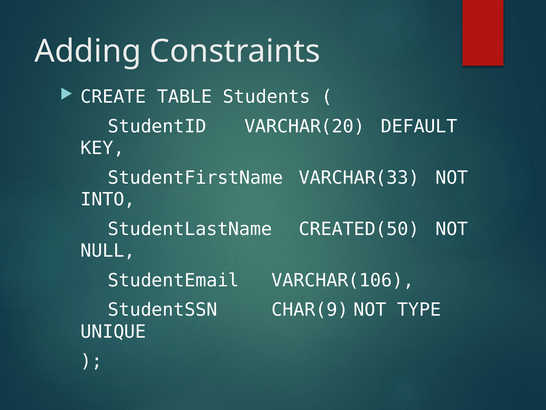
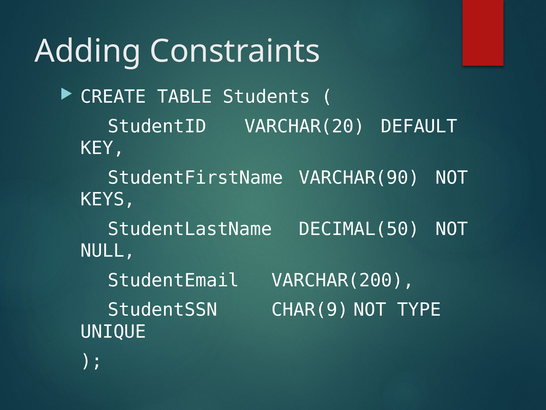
VARCHAR(33: VARCHAR(33 -> VARCHAR(90 (359, 178)
INTO: INTO -> KEYS (108, 199)
CREATED(50: CREATED(50 -> DECIMAL(50 (359, 229)
VARCHAR(106: VARCHAR(106 -> VARCHAR(200 (343, 280)
